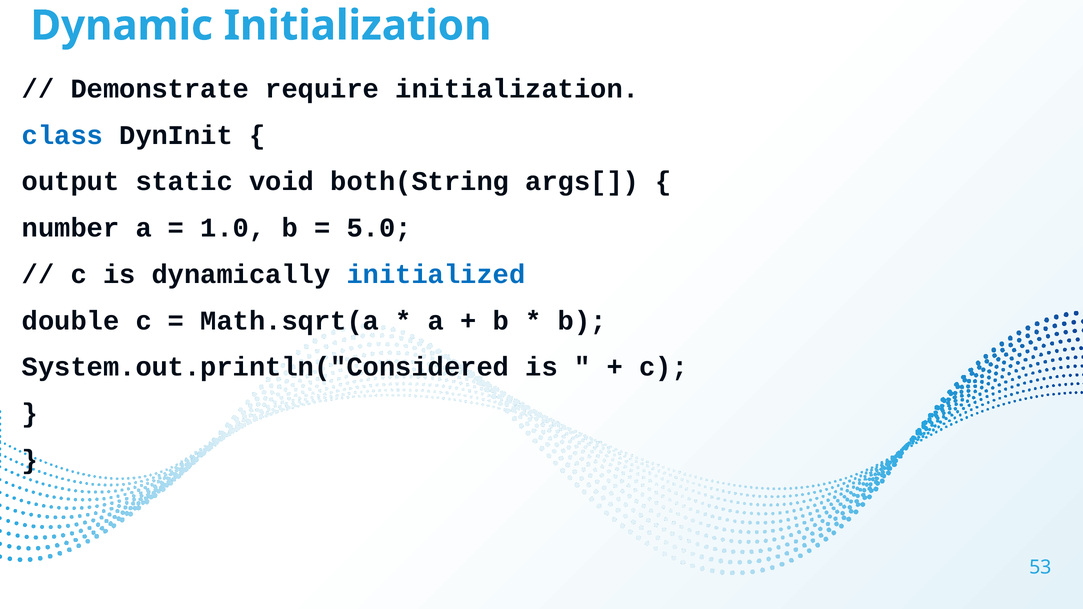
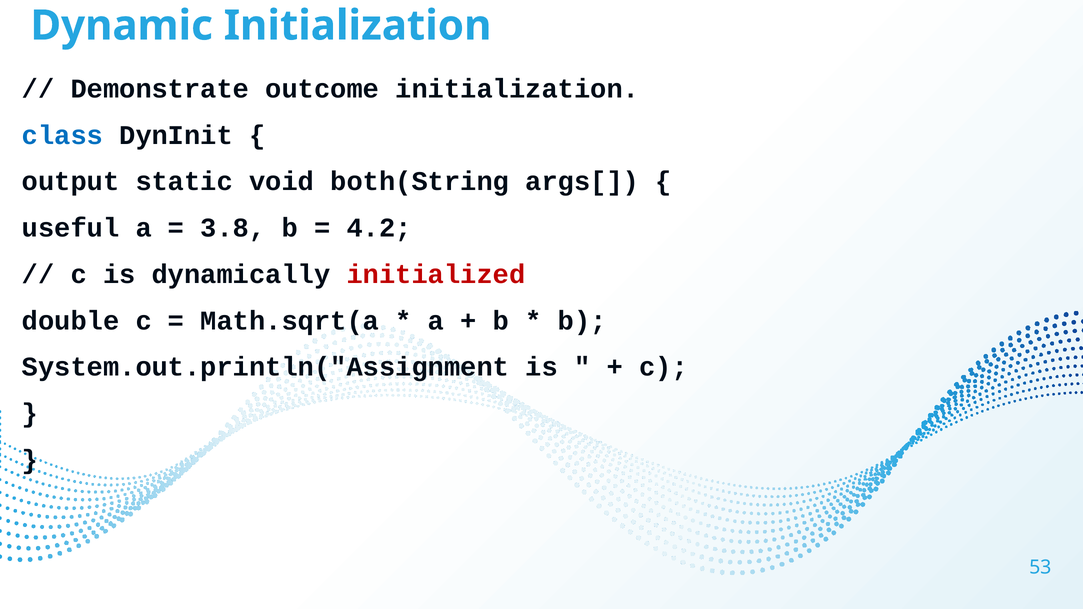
require: require -> outcome (322, 89)
number: number -> useful (71, 228)
1.0: 1.0 -> 3.8 (233, 228)
5.0: 5.0 -> 4.2 (379, 228)
initialized colour: blue -> red (436, 274)
System.out.println("Considered: System.out.println("Considered -> System.out.println("Assignment (265, 367)
